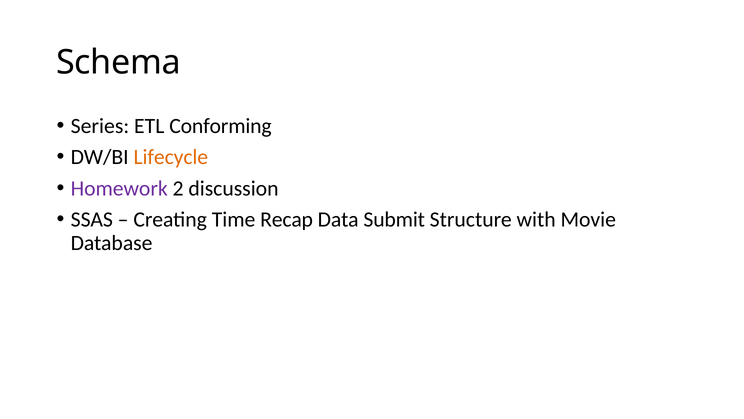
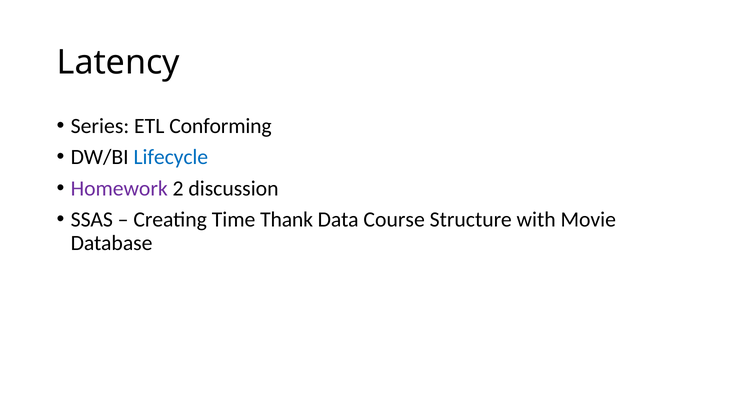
Schema: Schema -> Latency (118, 62)
Lifecycle colour: orange -> blue (171, 157)
Recap: Recap -> Thank (287, 219)
Submit: Submit -> Course (394, 219)
